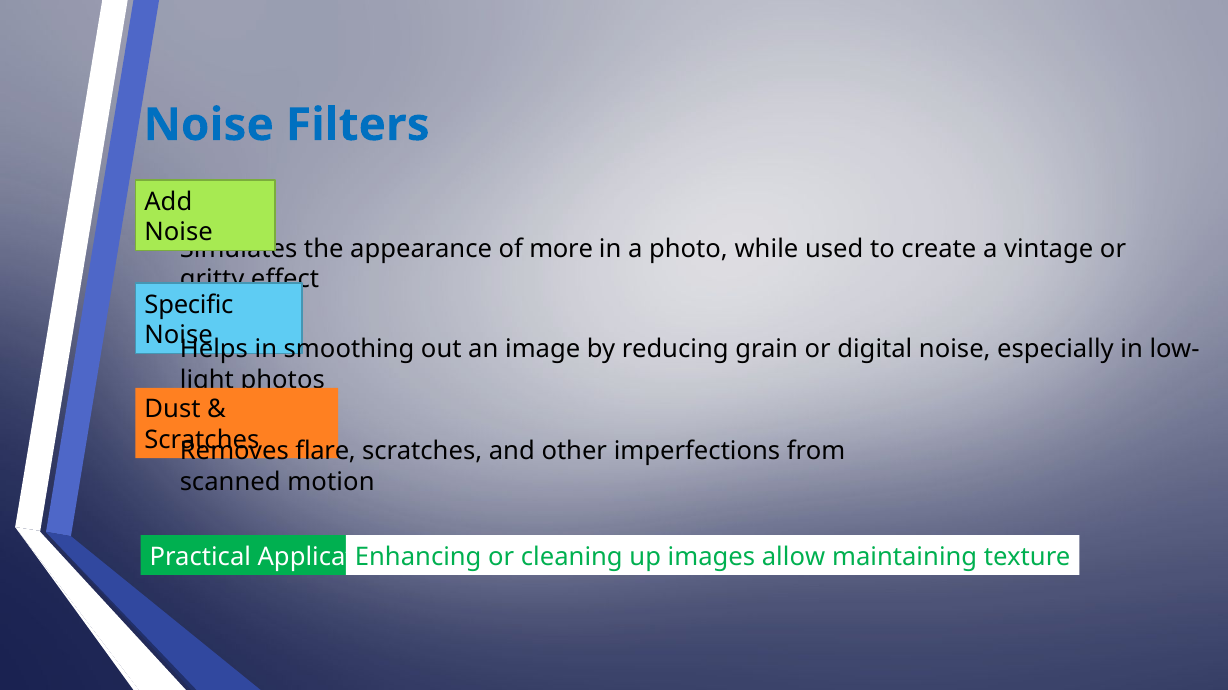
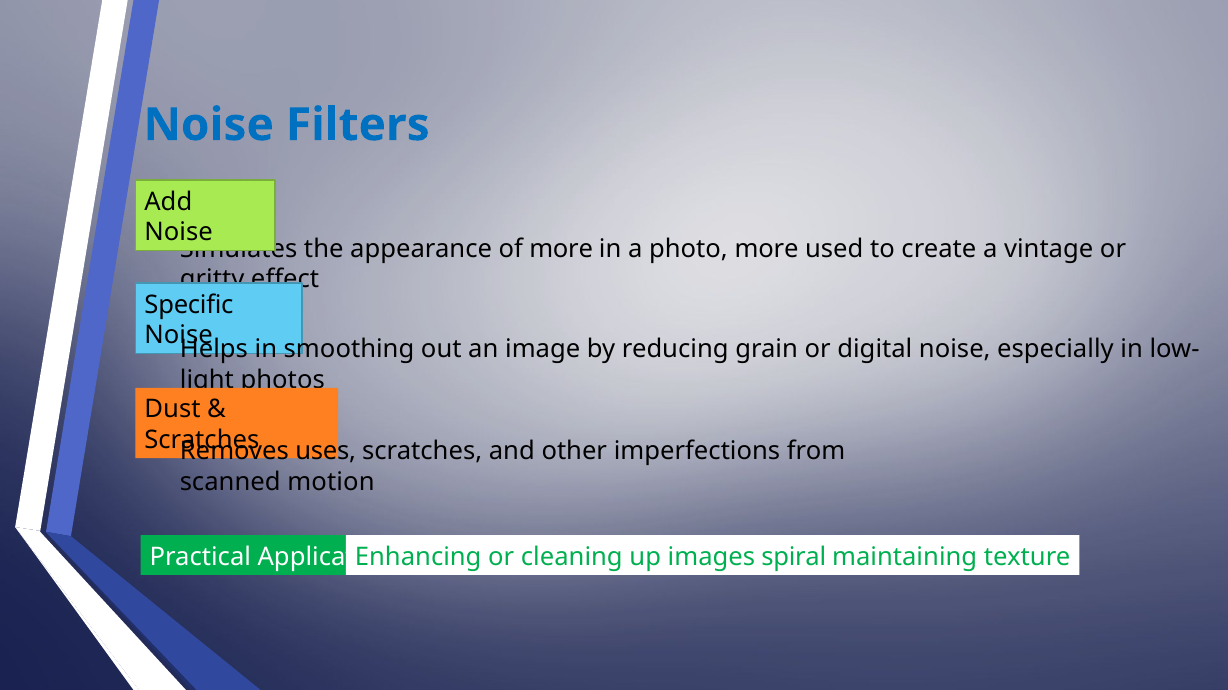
photo while: while -> more (767, 249)
flare: flare -> uses (326, 452)
allow: allow -> spiral (794, 557)
